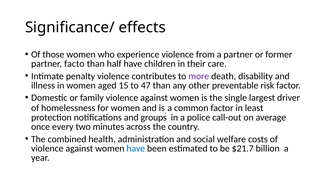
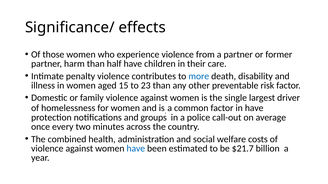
facto: facto -> harm (74, 64)
more colour: purple -> blue (199, 76)
47: 47 -> 23 (146, 86)
in least: least -> have (254, 108)
